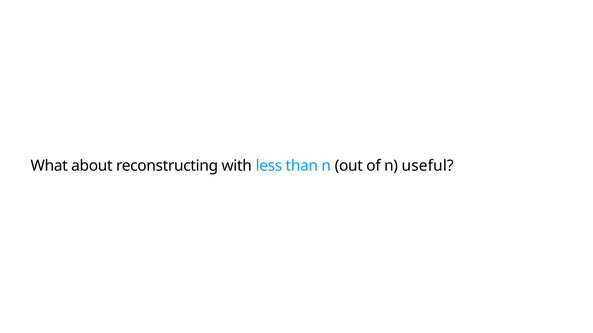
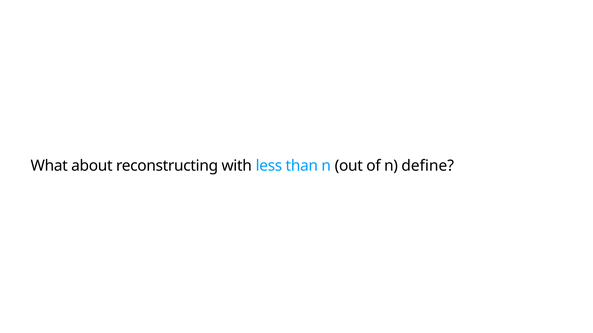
useful: useful -> define (428, 166)
